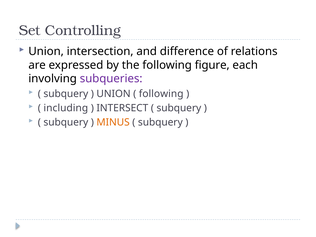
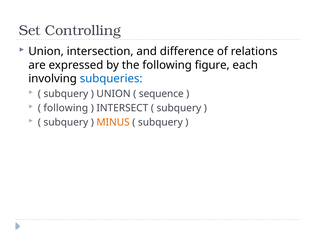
subqueries colour: purple -> blue (111, 79)
following: following -> sequence (161, 94)
including: including -> following (66, 108)
